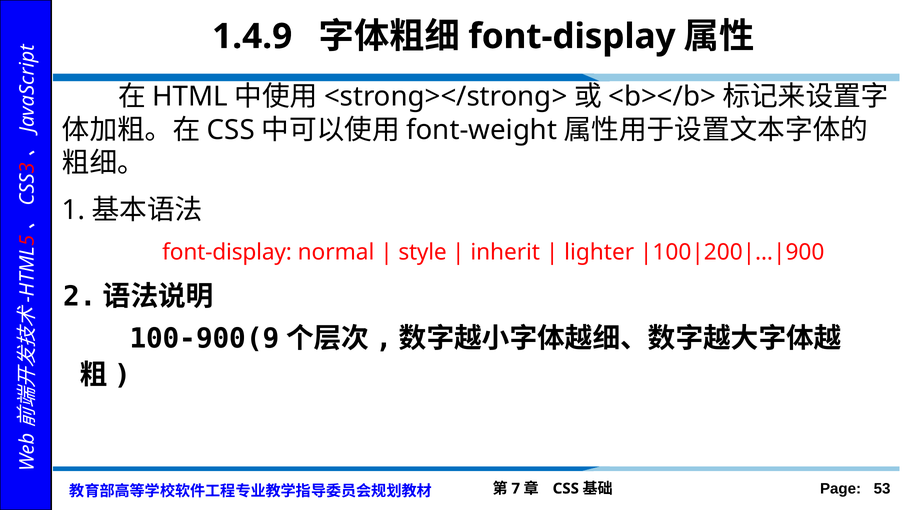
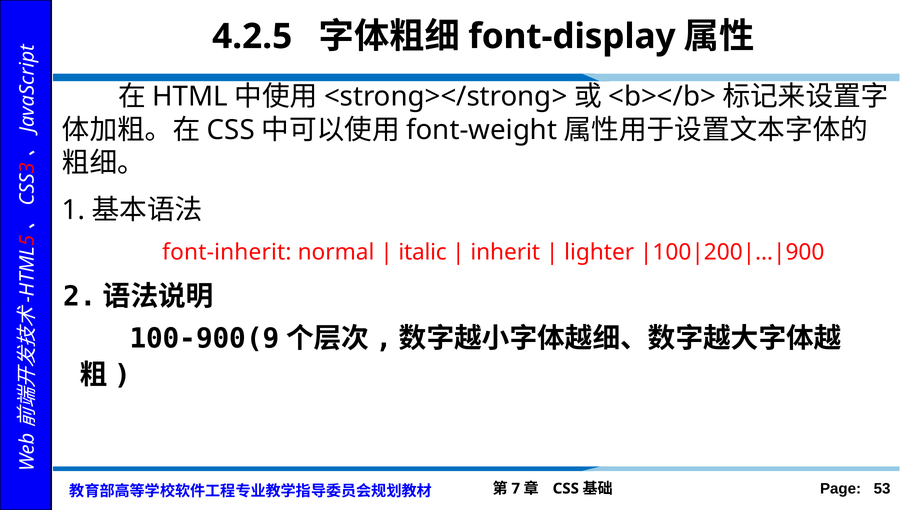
1.4.9: 1.4.9 -> 4.2.5 (252, 36)
font-display: font-display -> font-inherit (227, 253)
style: style -> italic (423, 253)
